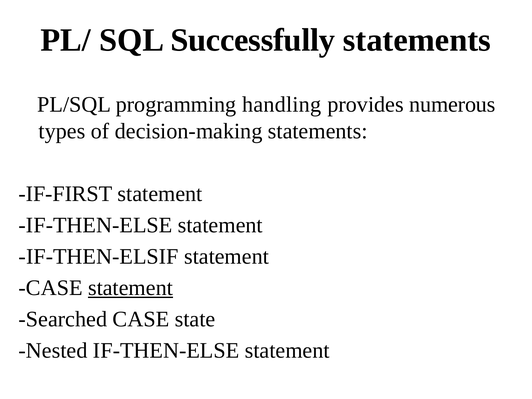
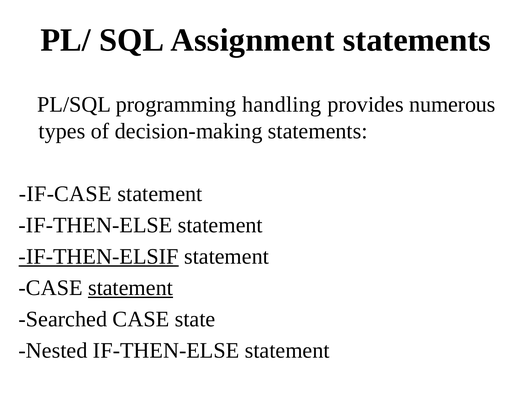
Successfully: Successfully -> Assignment (252, 40)
IF-FIRST: IF-FIRST -> IF-CASE (65, 194)
IF-THEN-ELSIF underline: none -> present (99, 256)
